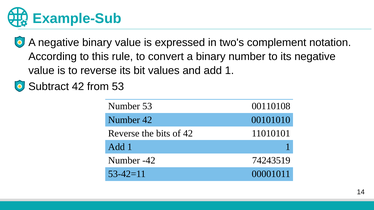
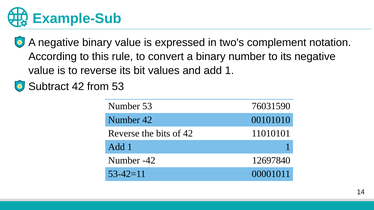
00110108: 00110108 -> 76031590 (271, 106)
74243519: 74243519 -> 12697840 (271, 161)
